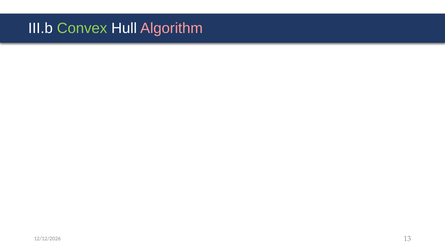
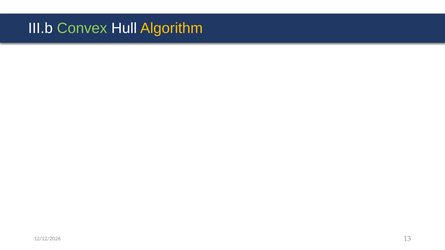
Algorithm colour: pink -> yellow (172, 28)
